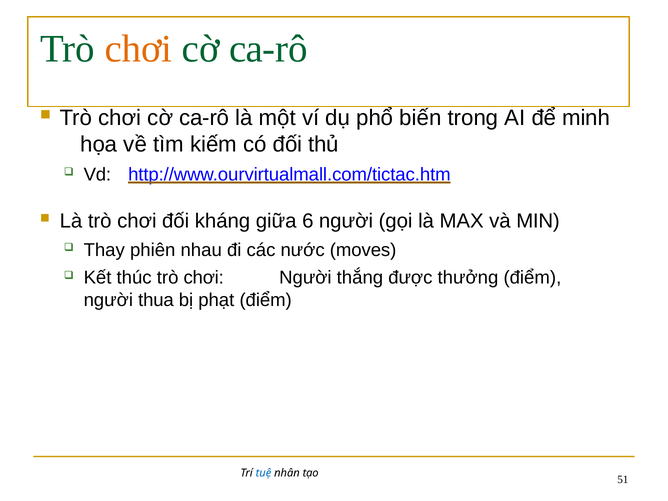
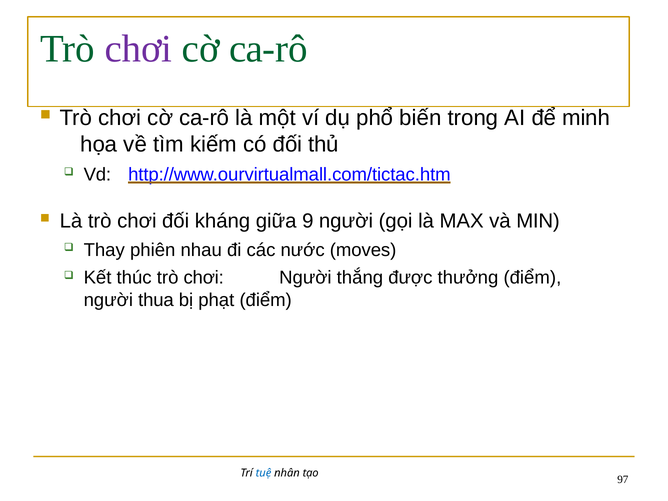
chơi colour: orange -> purple (138, 49)
6: 6 -> 9 (308, 221)
51: 51 -> 97 (623, 479)
